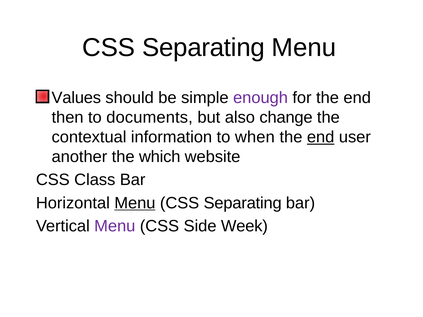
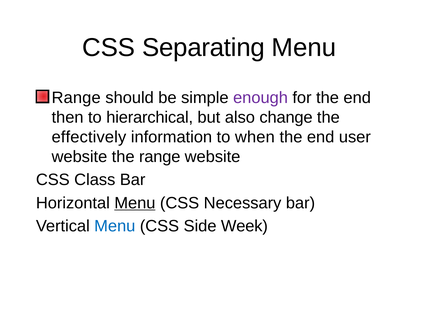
Values: Values -> Range (76, 98)
documents: documents -> hierarchical (150, 117)
contextual: contextual -> effectively (89, 137)
end underline: present -> none (321, 137)
another: another -> website (79, 157)
the which: which -> range (160, 157)
Separating: Separating -> Necessary (243, 203)
Menu colour: purple -> blue (115, 226)
